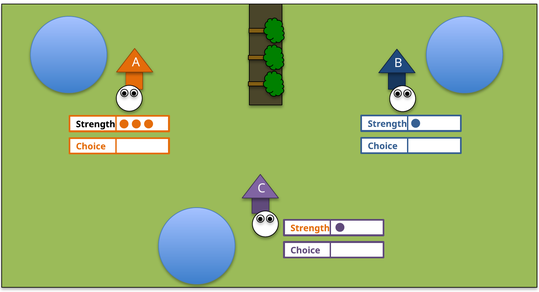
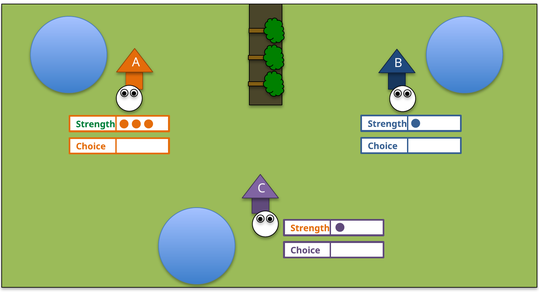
Strength colour: black -> green (96, 124)
